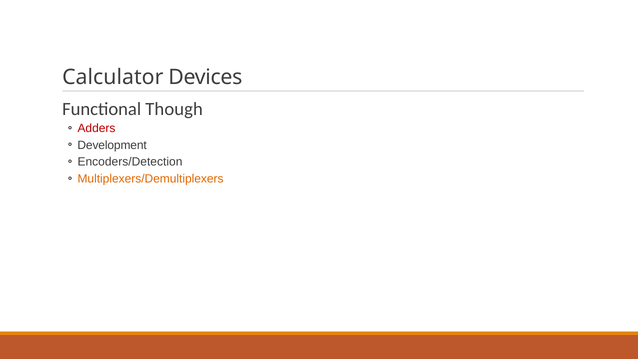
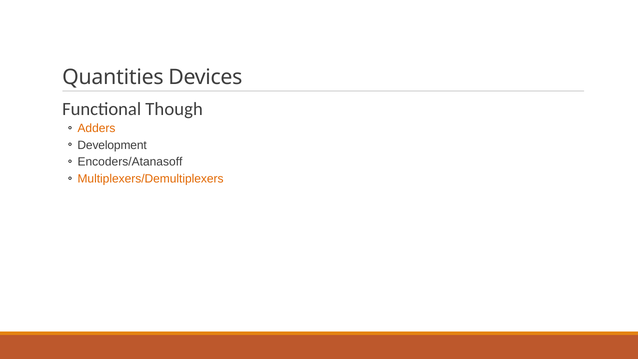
Calculator: Calculator -> Quantities (113, 77)
Adders colour: red -> orange (96, 128)
Encoders/Detection: Encoders/Detection -> Encoders/Atanasoff (130, 162)
